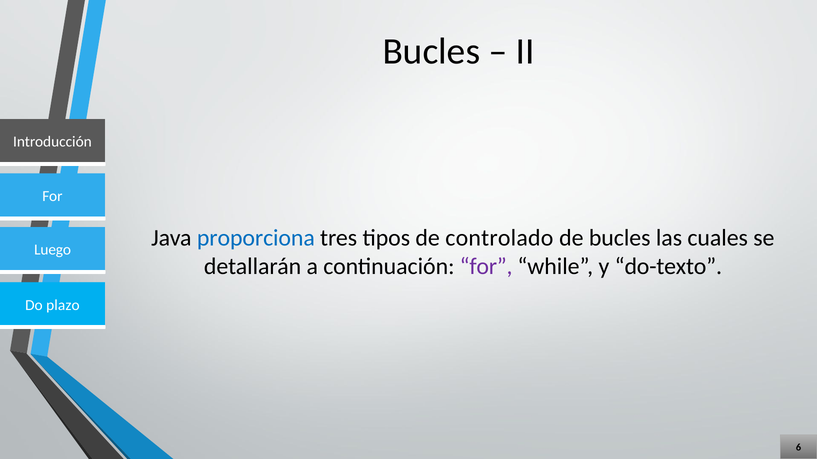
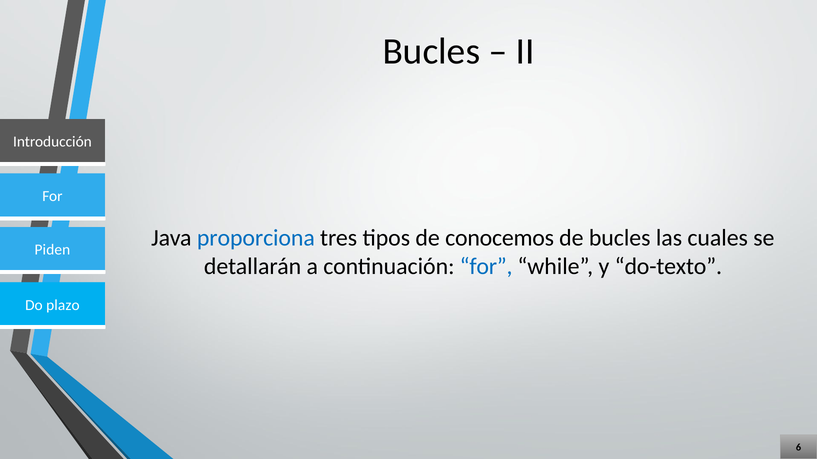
controlado: controlado -> conocemos (500, 238)
Luego: Luego -> Piden (52, 250)
for colour: purple -> blue (486, 267)
